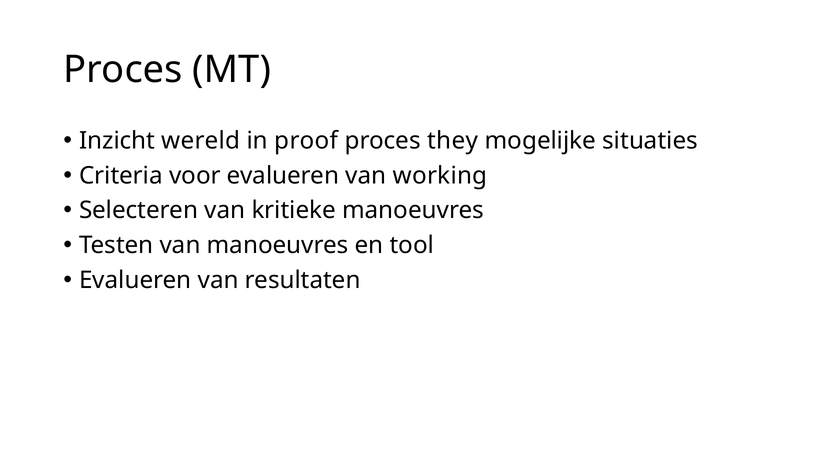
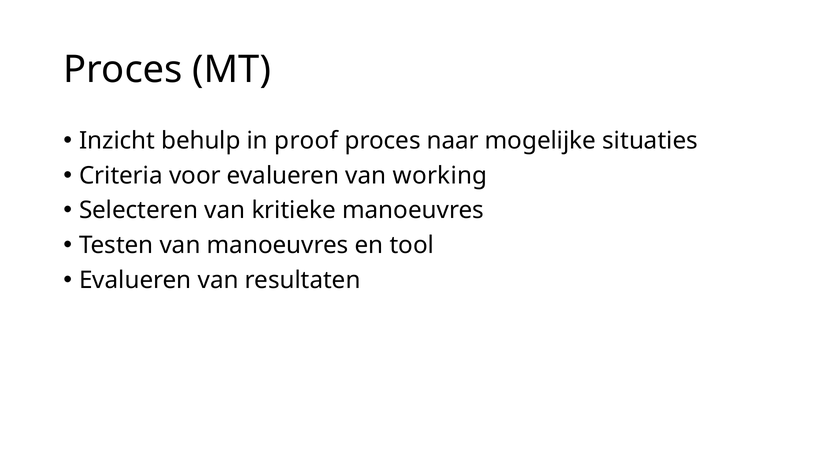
wereld: wereld -> behulp (201, 141)
they: they -> naar (453, 141)
